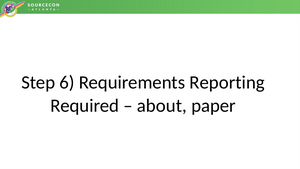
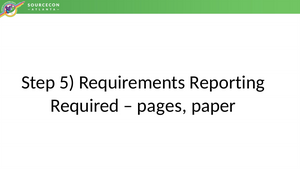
6: 6 -> 5 (67, 82)
about: about -> pages (162, 106)
